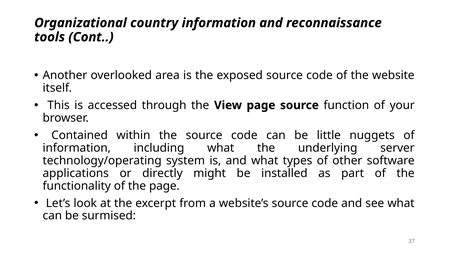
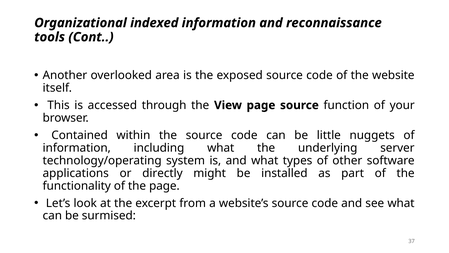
country: country -> indexed (154, 23)
